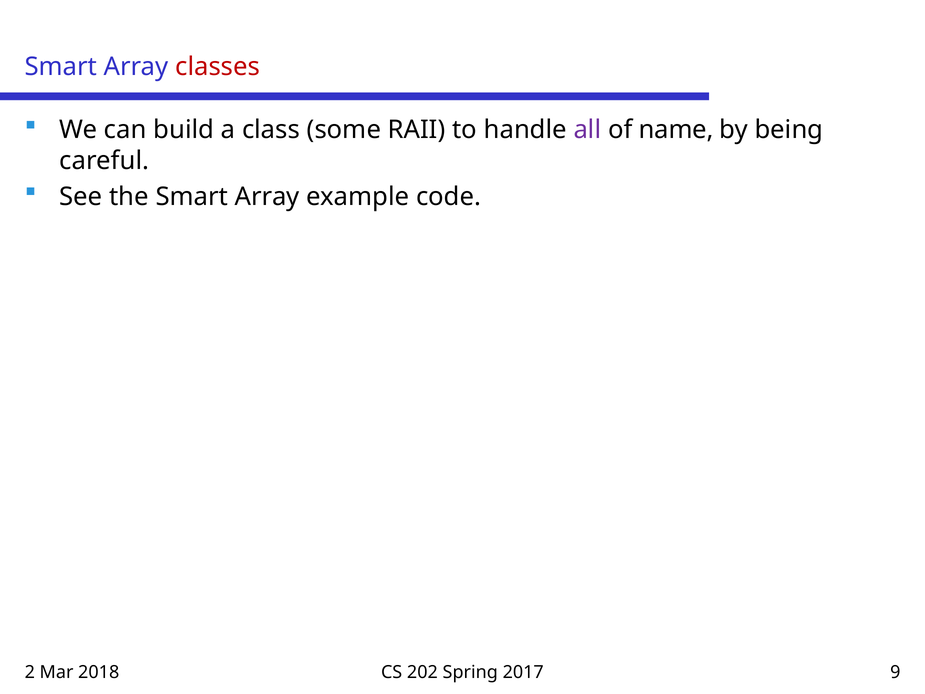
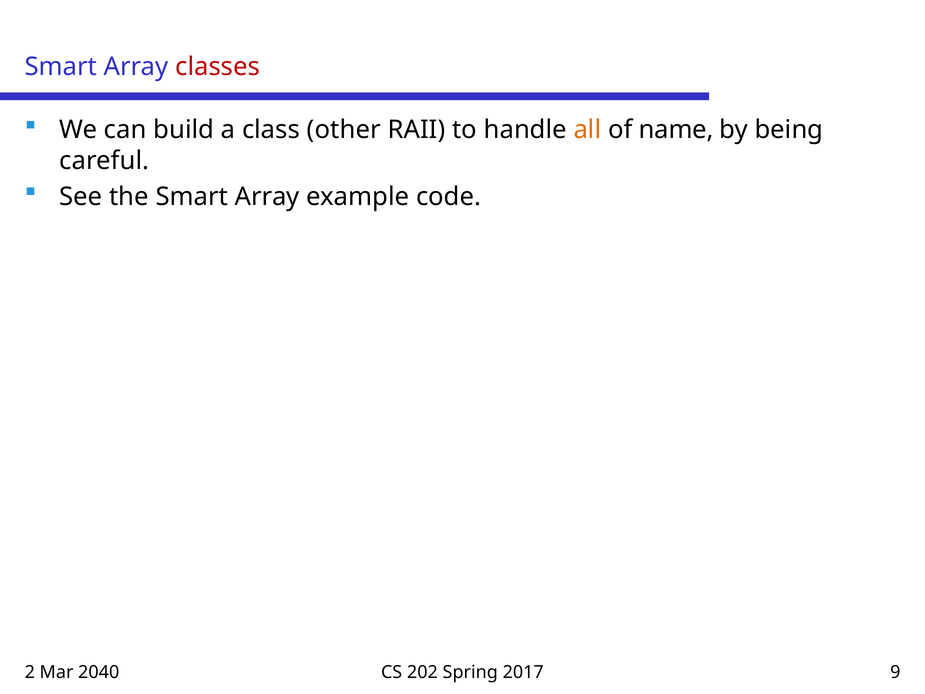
some: some -> other (344, 130)
all colour: purple -> orange (587, 130)
2018: 2018 -> 2040 (99, 672)
